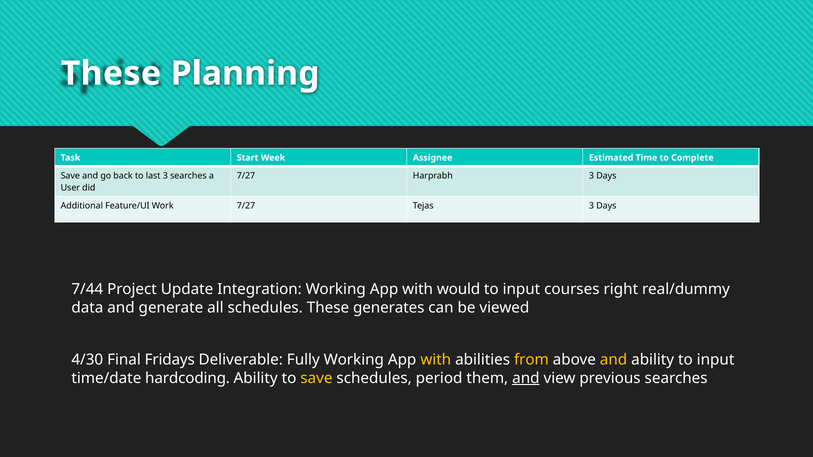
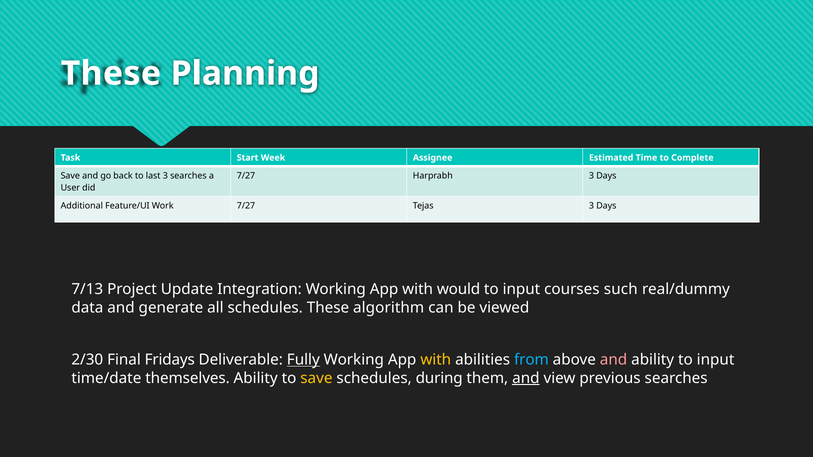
7/44: 7/44 -> 7/13 (87, 289)
right: right -> such (621, 289)
generates: generates -> algorithm (389, 308)
4/30: 4/30 -> 2/30 (87, 360)
Fully underline: none -> present (303, 360)
from colour: yellow -> light blue (531, 360)
and colour: yellow -> pink (614, 360)
hardcoding: hardcoding -> themselves (188, 378)
period: period -> during (439, 378)
